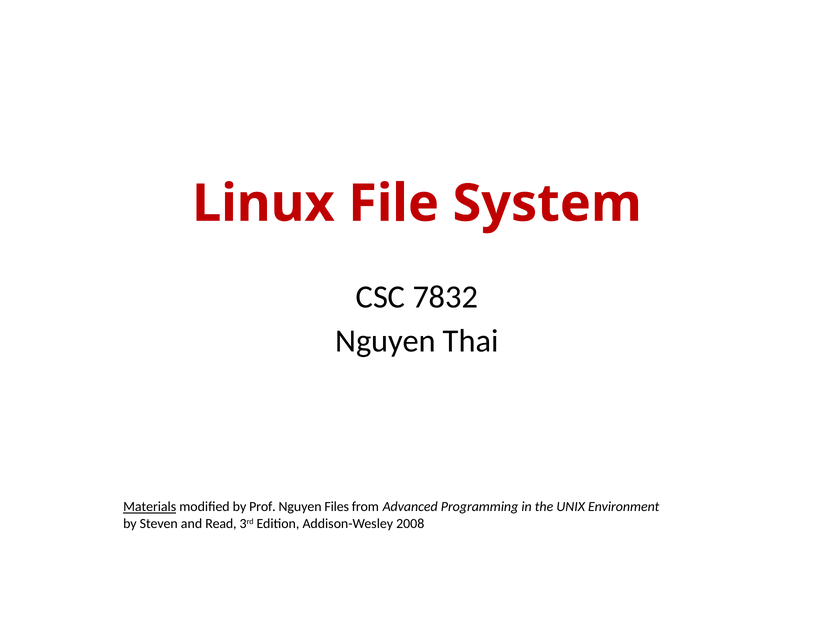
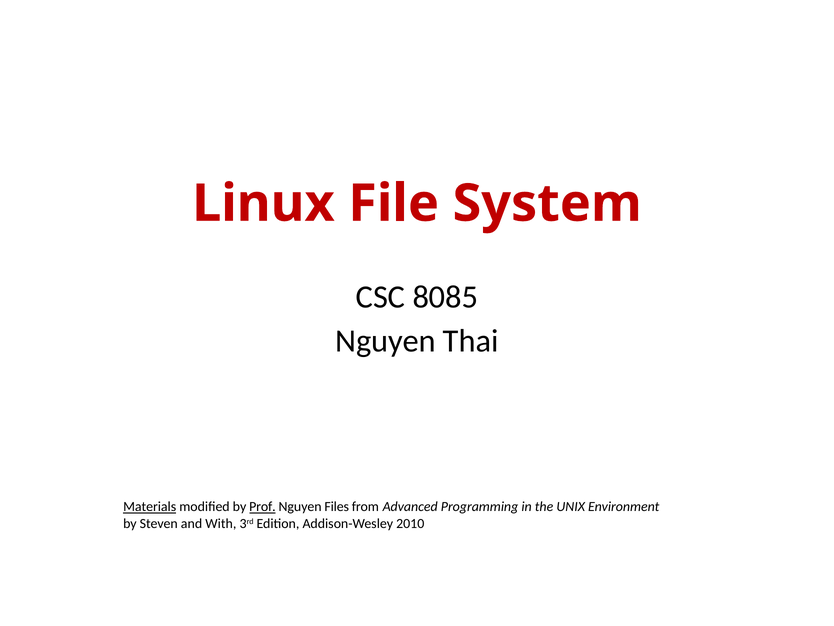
7832: 7832 -> 8085 (445, 297)
Prof underline: none -> present (262, 506)
Read: Read -> With (221, 523)
2008: 2008 -> 2010 (410, 523)
